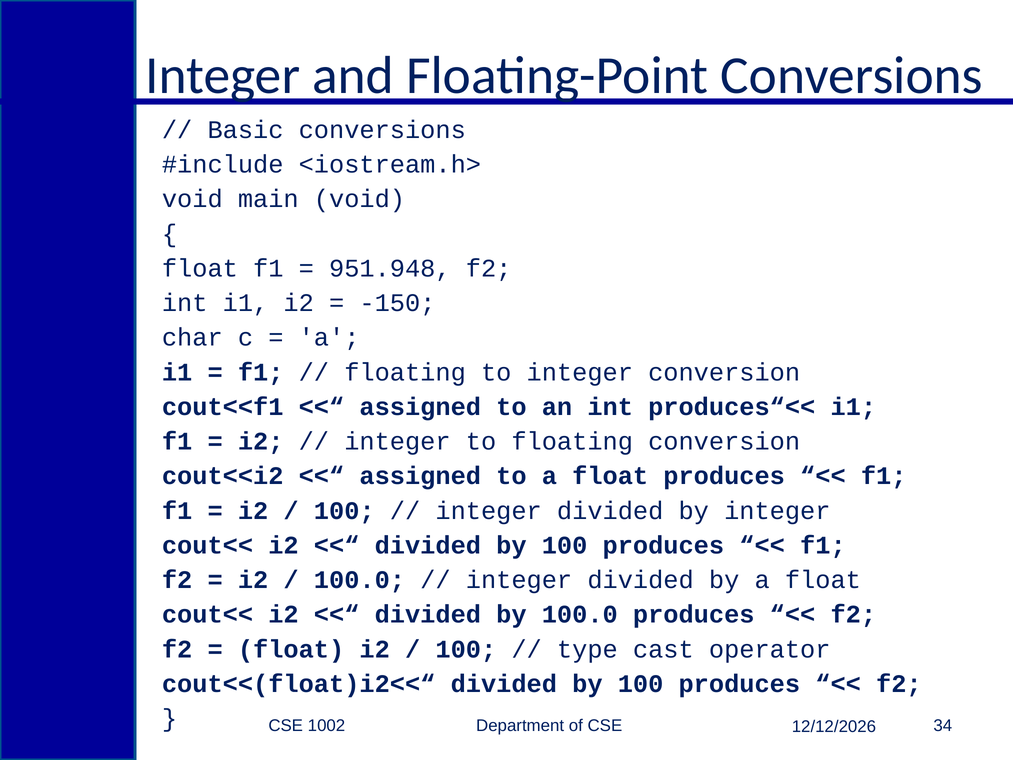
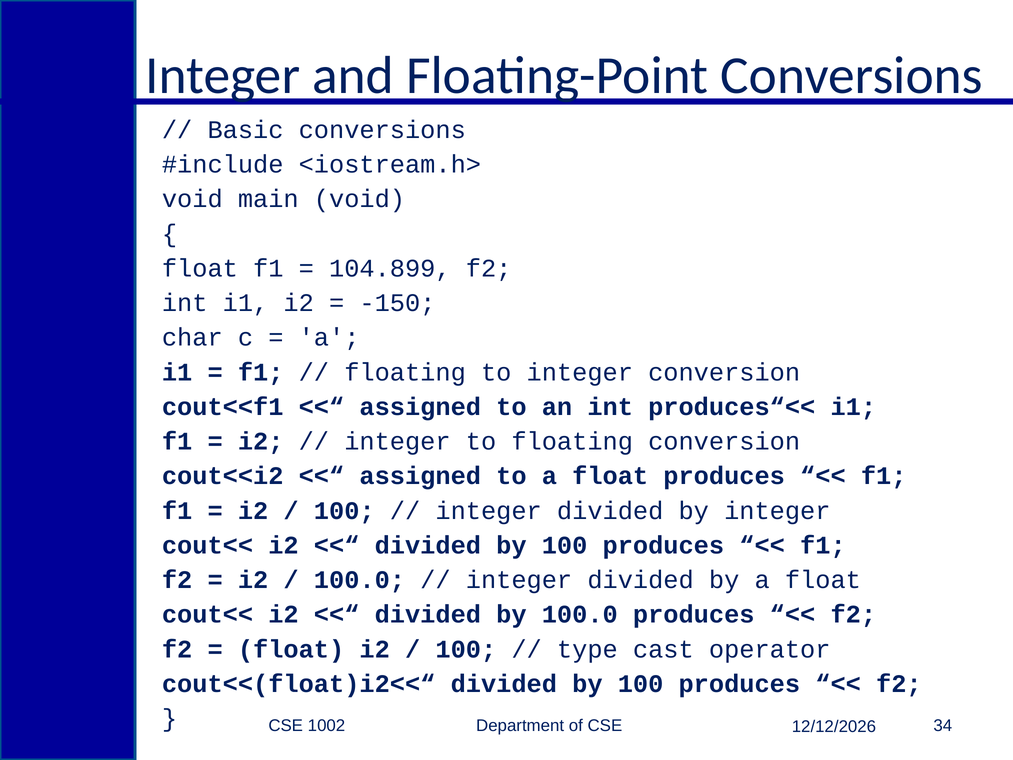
951.948: 951.948 -> 104.899 (390, 268)
